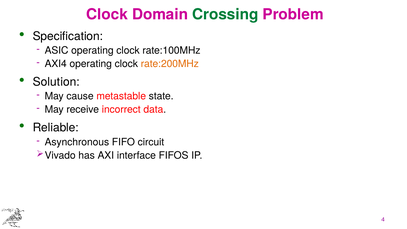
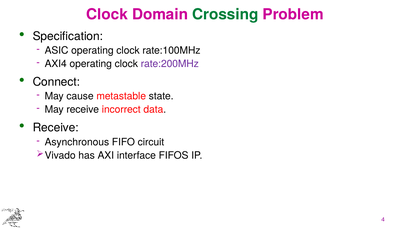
rate:200MHz colour: orange -> purple (170, 64)
Solution: Solution -> Connect (56, 82)
Reliable: Reliable -> Receive (56, 128)
